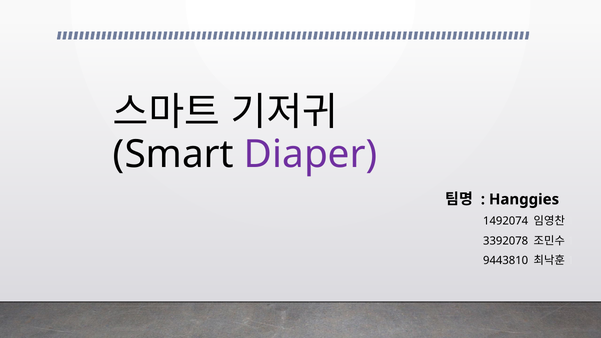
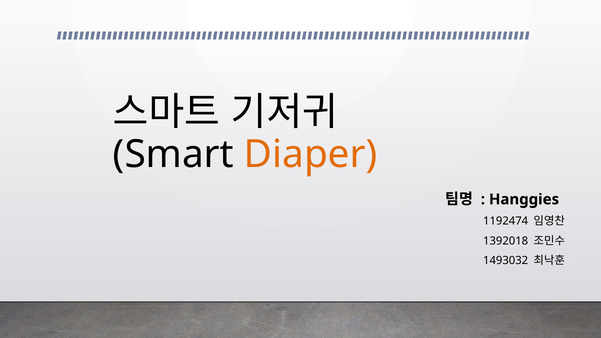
Diaper colour: purple -> orange (311, 155)
1492074: 1492074 -> 1192474 (506, 221)
3392078: 3392078 -> 1392018 (506, 241)
9443810: 9443810 -> 1493032 (506, 261)
